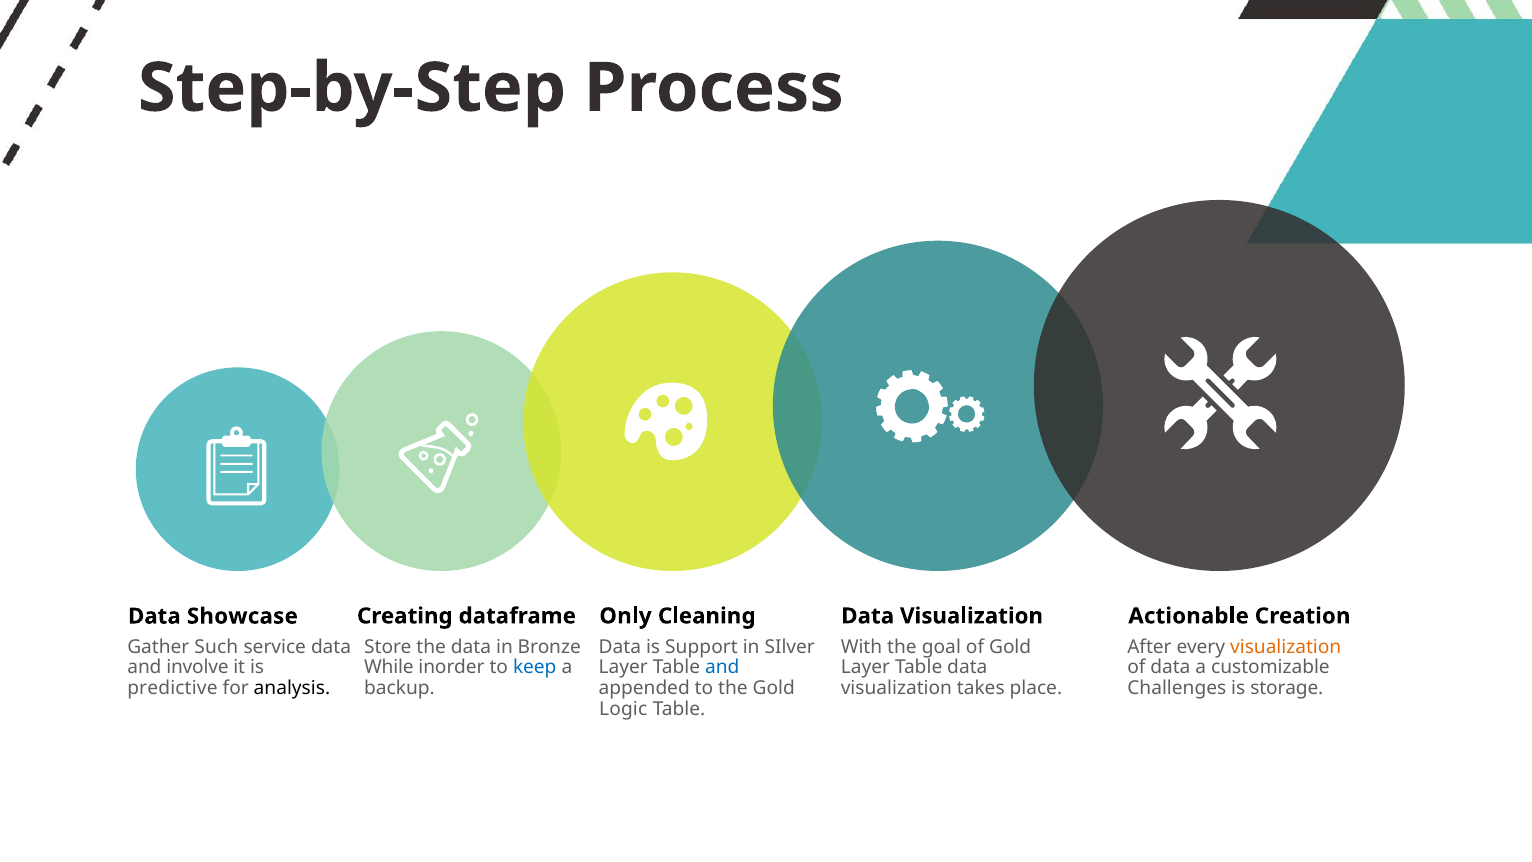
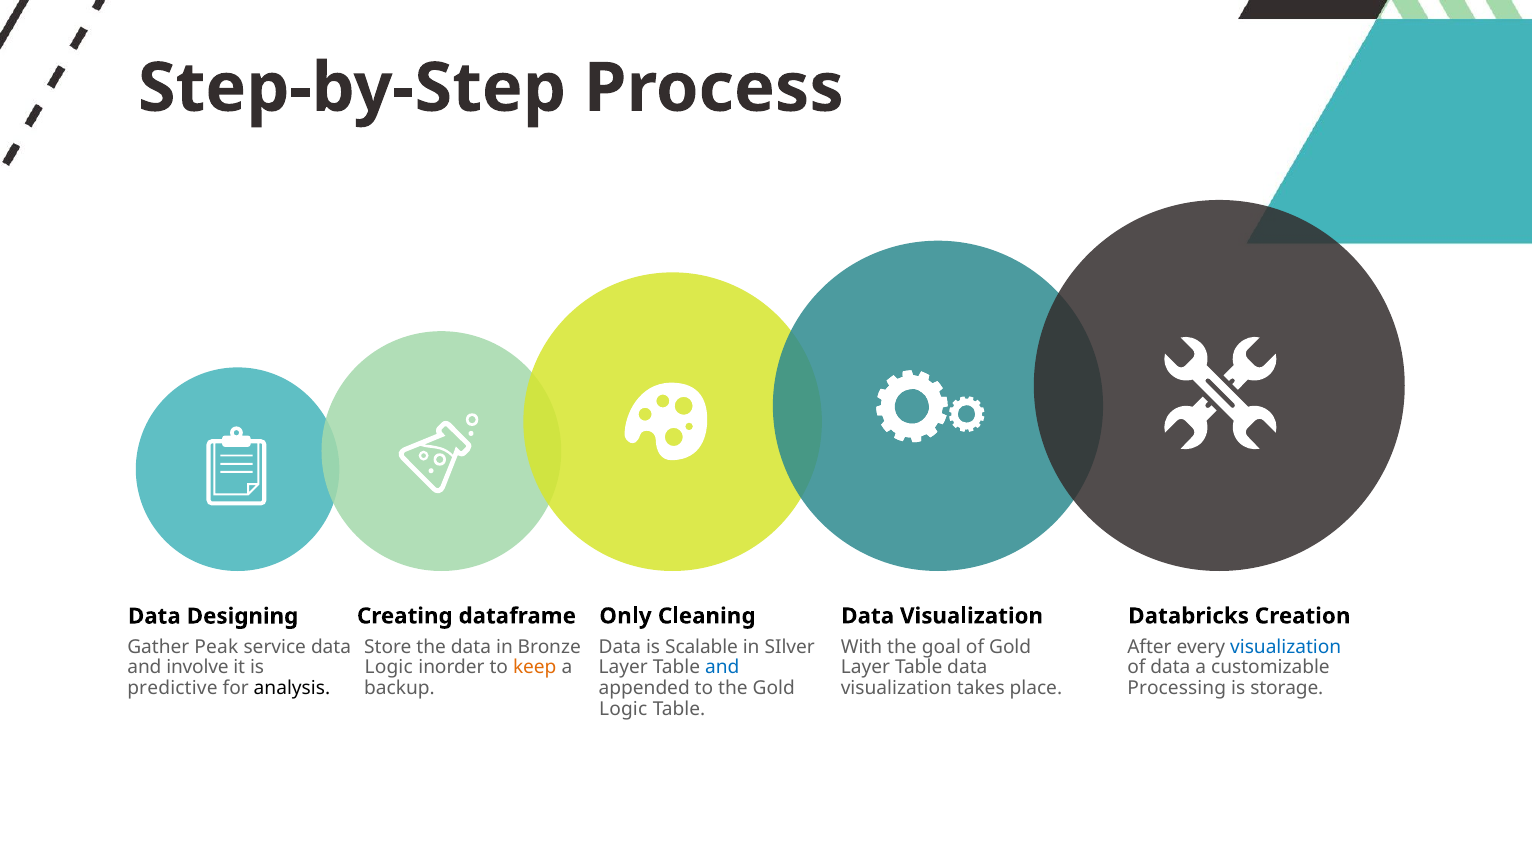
Showcase: Showcase -> Designing (242, 616)
Actionable: Actionable -> Databricks (1189, 616)
Such: Such -> Peak (216, 647)
Support: Support -> Scalable (702, 647)
visualization colour: orange -> blue (1286, 647)
While: While -> Logic (389, 667)
keep colour: blue -> orange (535, 667)
Challenges: Challenges -> Processing (1177, 688)
